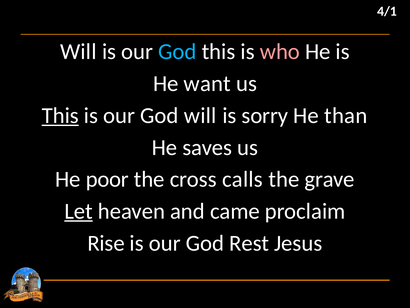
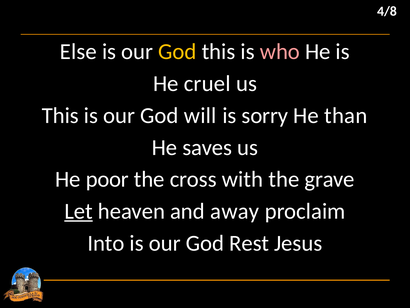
4/1: 4/1 -> 4/8 (387, 11)
Will: Will -> Else (78, 52)
God colour: light blue -> yellow (177, 52)
want: want -> cruel (207, 83)
This underline: present -> none (60, 115)
calls: calls -> with (243, 179)
came: came -> away (235, 211)
Rise: Rise -> Into (106, 243)
